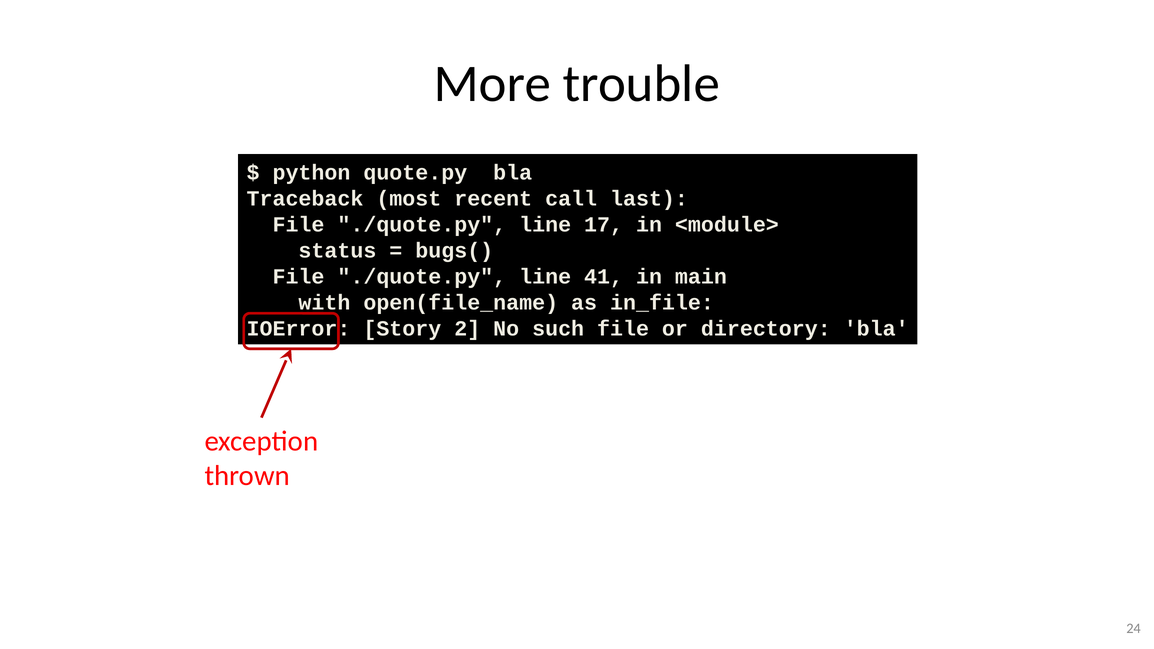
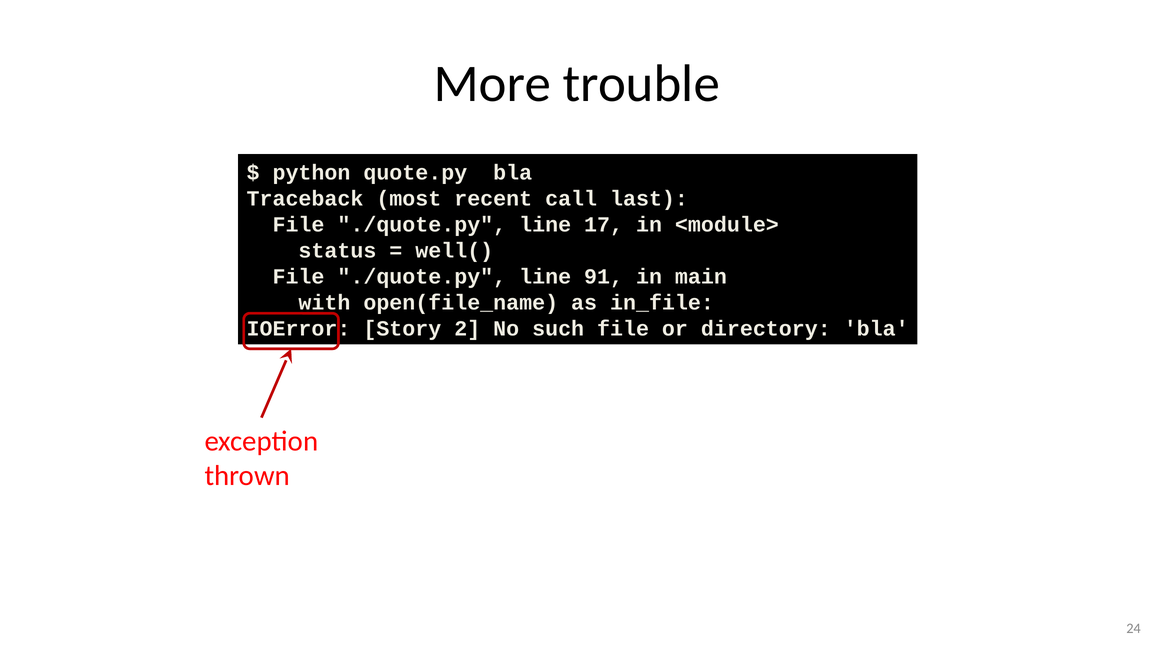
bugs(: bugs( -> well( (454, 251)
41: 41 -> 91 (604, 277)
